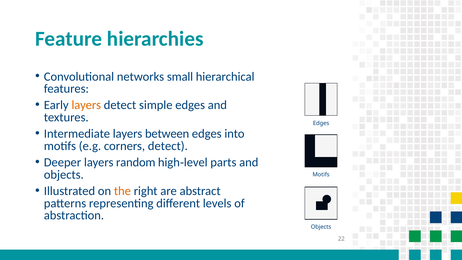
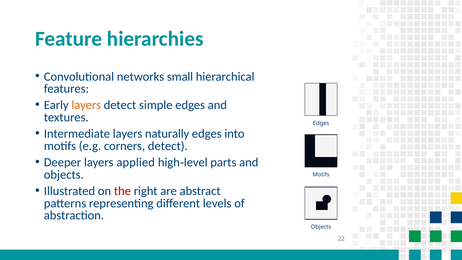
between: between -> naturally (167, 134)
random: random -> applied (136, 162)
the colour: orange -> red (122, 191)
